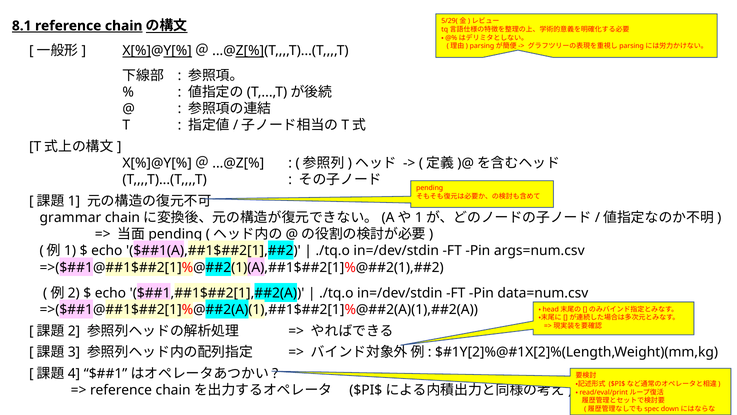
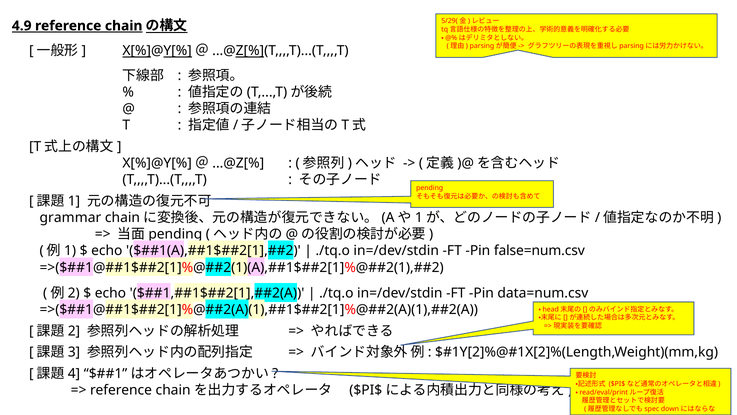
8.1: 8.1 -> 4.9 (22, 26)
args=num.csv: args=num.csv -> false=num.csv (539, 251)
